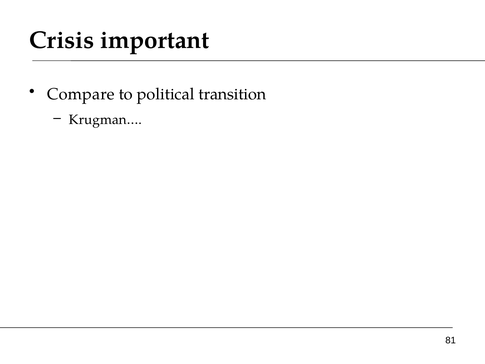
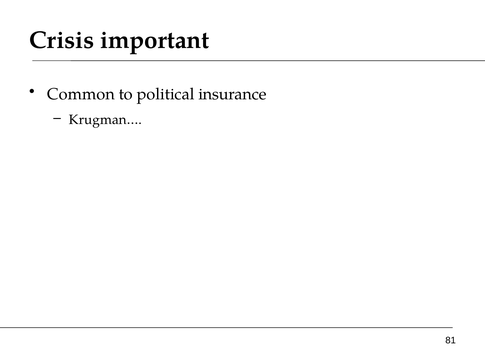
Compare: Compare -> Common (81, 94)
transition: transition -> insurance (232, 94)
